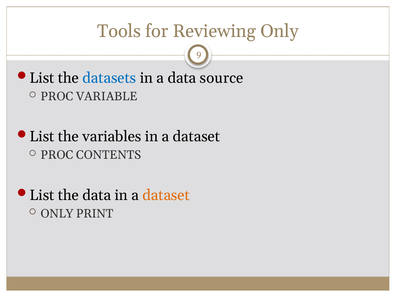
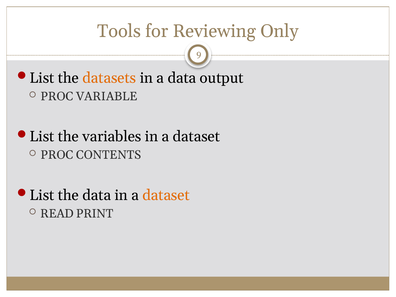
datasets colour: blue -> orange (109, 78)
source: source -> output (222, 78)
ONLY: ONLY -> READ (57, 214)
